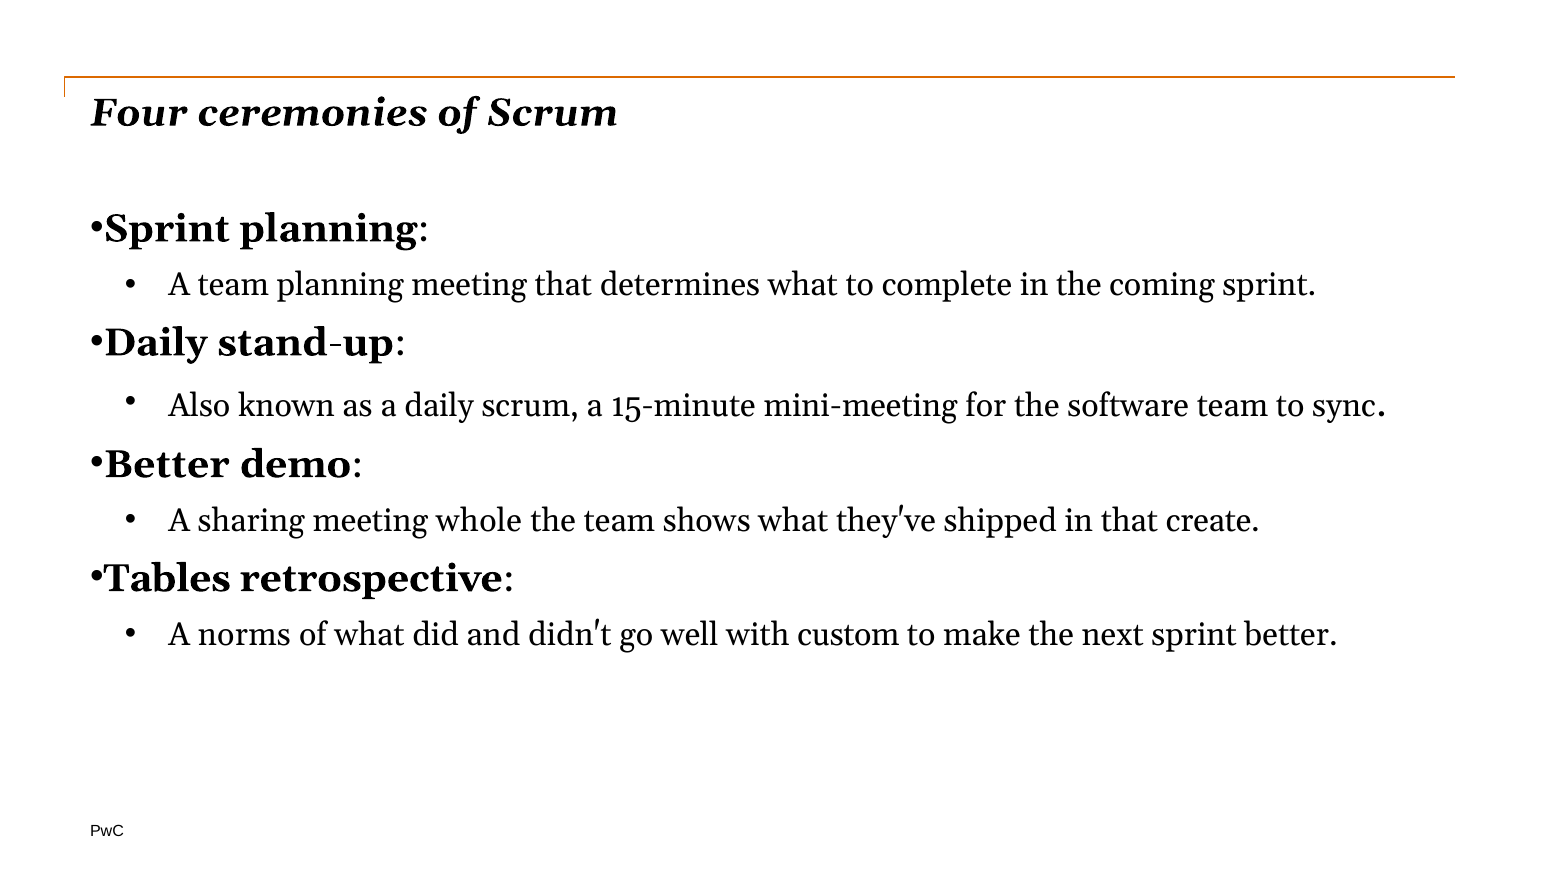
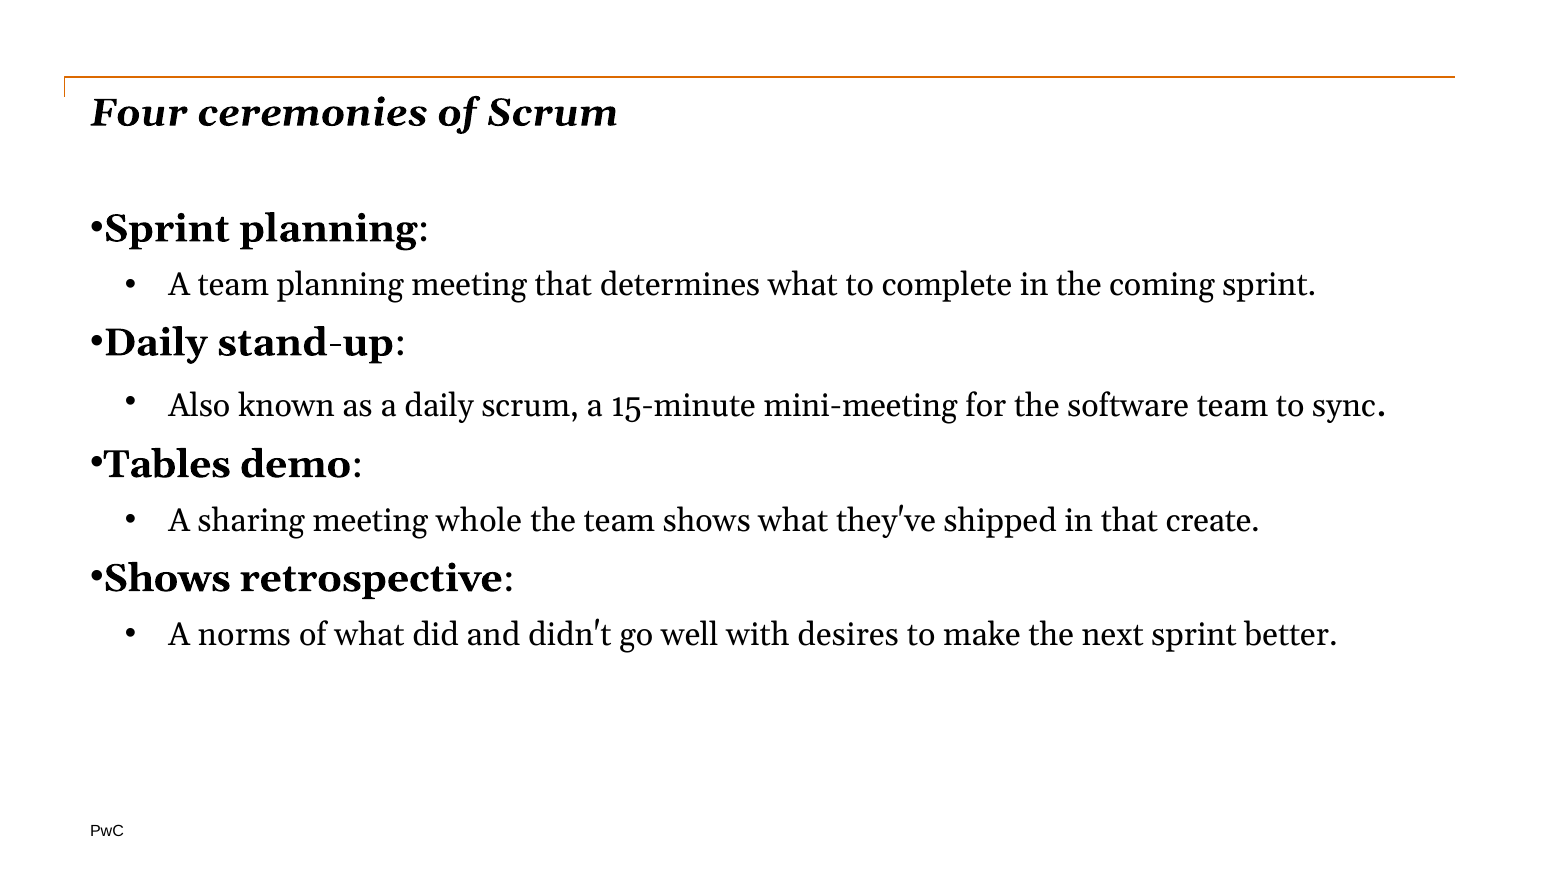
Better: Better -> Tables (167, 464)
Tables: Tables -> Shows (167, 578)
custom: custom -> desires (848, 635)
